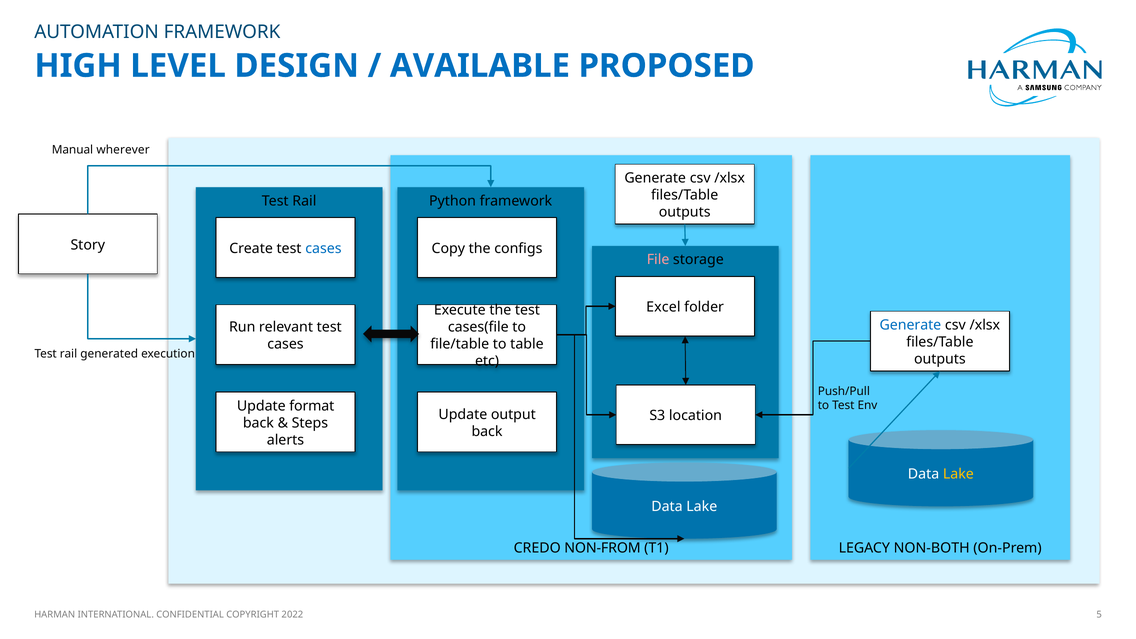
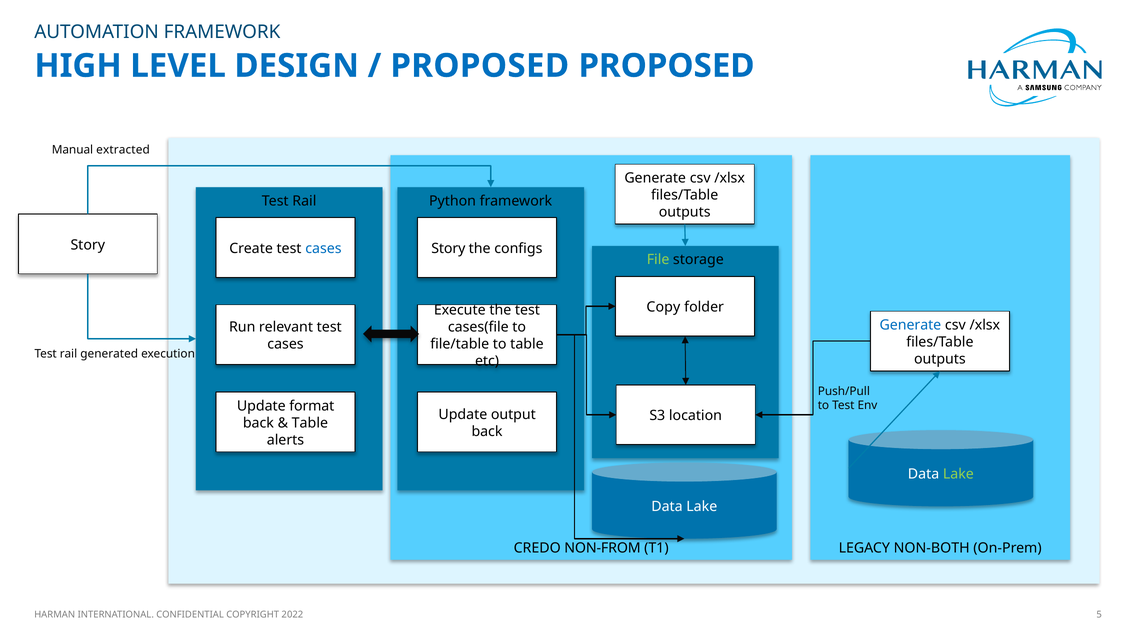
AVAILABLE: AVAILABLE -> PROPOSED (480, 66)
wherever: wherever -> extracted (123, 150)
Copy: Copy -> Story (448, 248)
File colour: pink -> light green (658, 260)
Excel: Excel -> Copy (663, 307)
Steps: Steps -> Table (310, 423)
Lake colour: yellow -> light green (958, 474)
